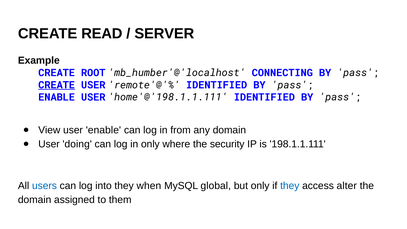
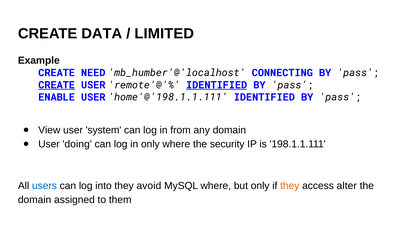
READ: READ -> DATA (102, 34)
SERVER: SERVER -> LIMITED (164, 34)
ROOT: ROOT -> NEED (93, 73)
IDENTIFIED underline: none -> present (217, 85)
user enable: enable -> system (103, 130)
when: when -> avoid (149, 186)
MySQL global: global -> where (216, 186)
they colour: blue -> orange (290, 186)
